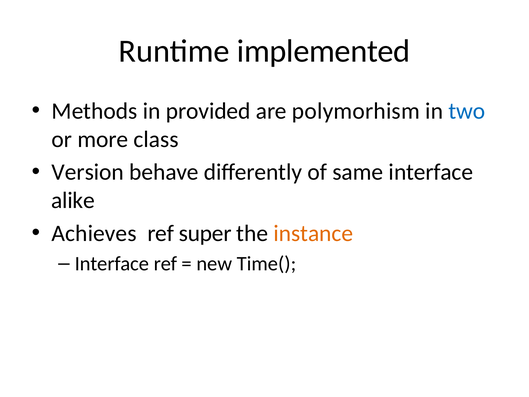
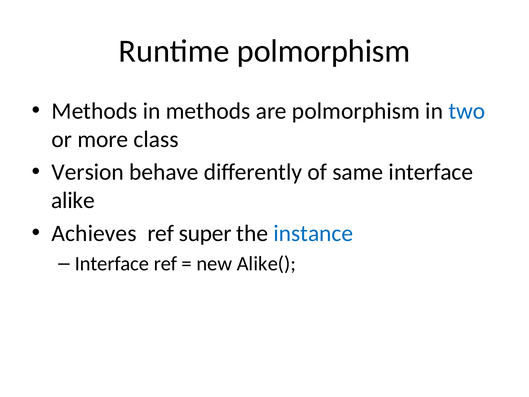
Runtime implemented: implemented -> polmorphism (324, 51)
in provided: provided -> methods (208, 111)
are polymorhism: polymorhism -> polmorphism (356, 111)
instance colour: orange -> blue (313, 233)
Time(: Time( -> Alike( (266, 264)
